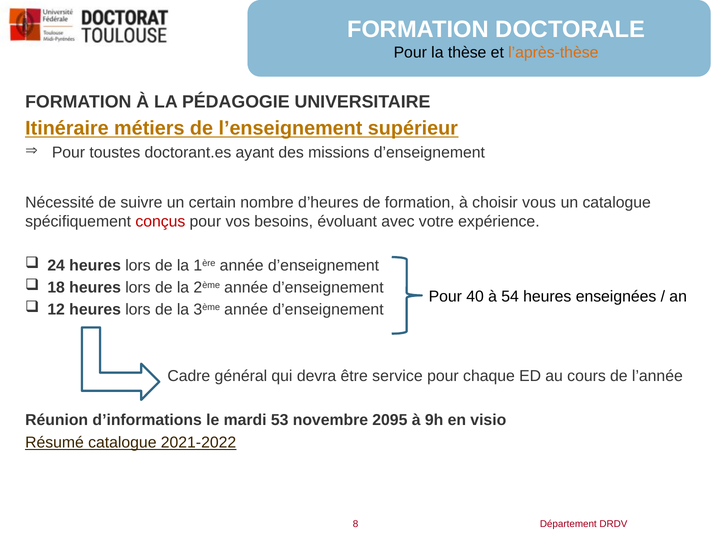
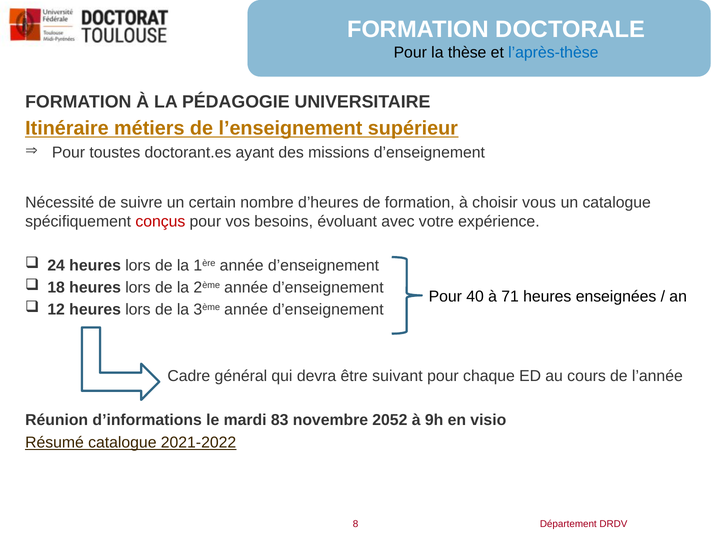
l’après-thèse colour: orange -> blue (553, 53)
54: 54 -> 71 (510, 296)
service: service -> suivant (397, 376)
53: 53 -> 83 (280, 420)
2095: 2095 -> 2052 (390, 420)
